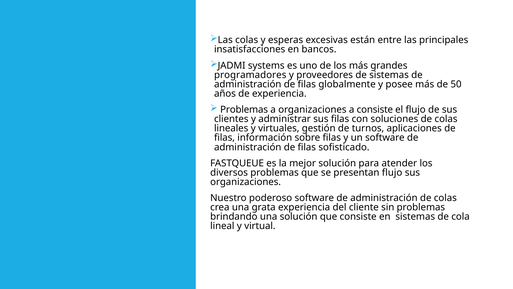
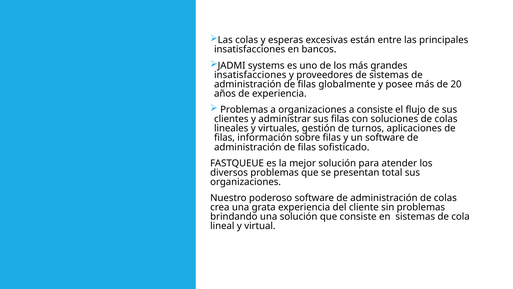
programadores: programadores -> insatisfacciones (250, 75)
50: 50 -> 20 (456, 84)
presentan flujo: flujo -> total (392, 172)
